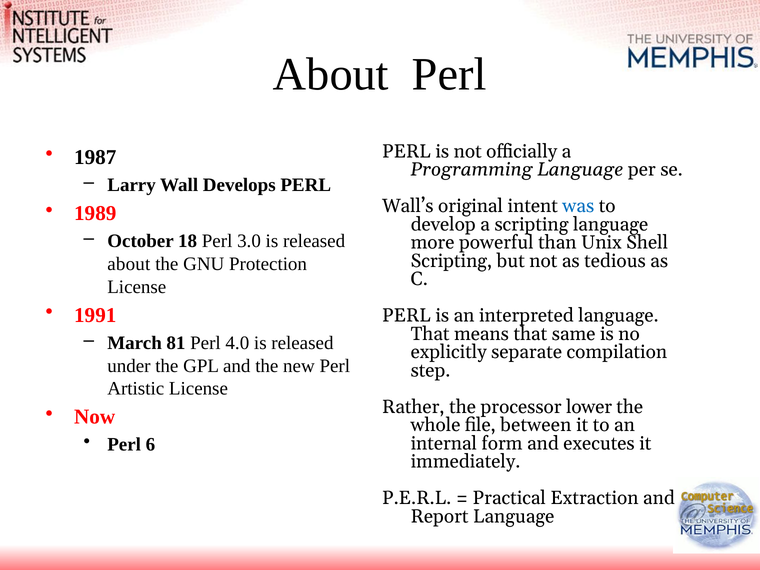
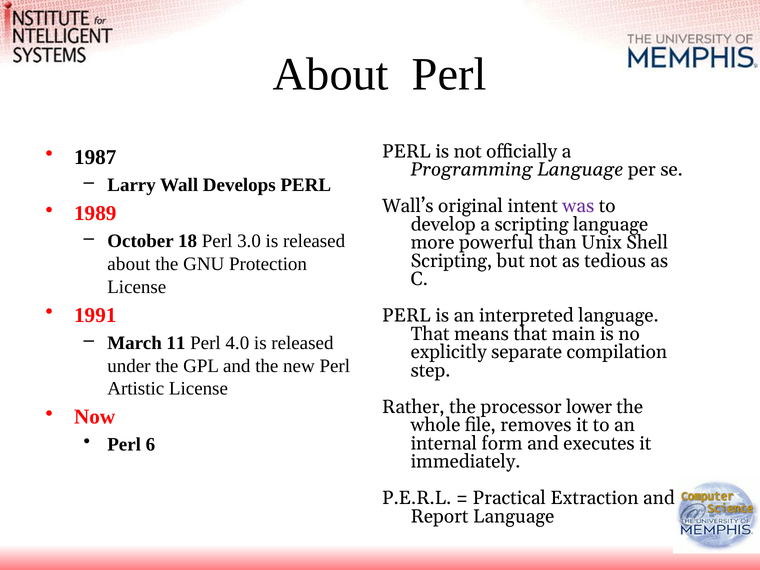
was colour: blue -> purple (578, 206)
same: same -> main (574, 334)
81: 81 -> 11 (176, 343)
between: between -> removes (536, 425)
